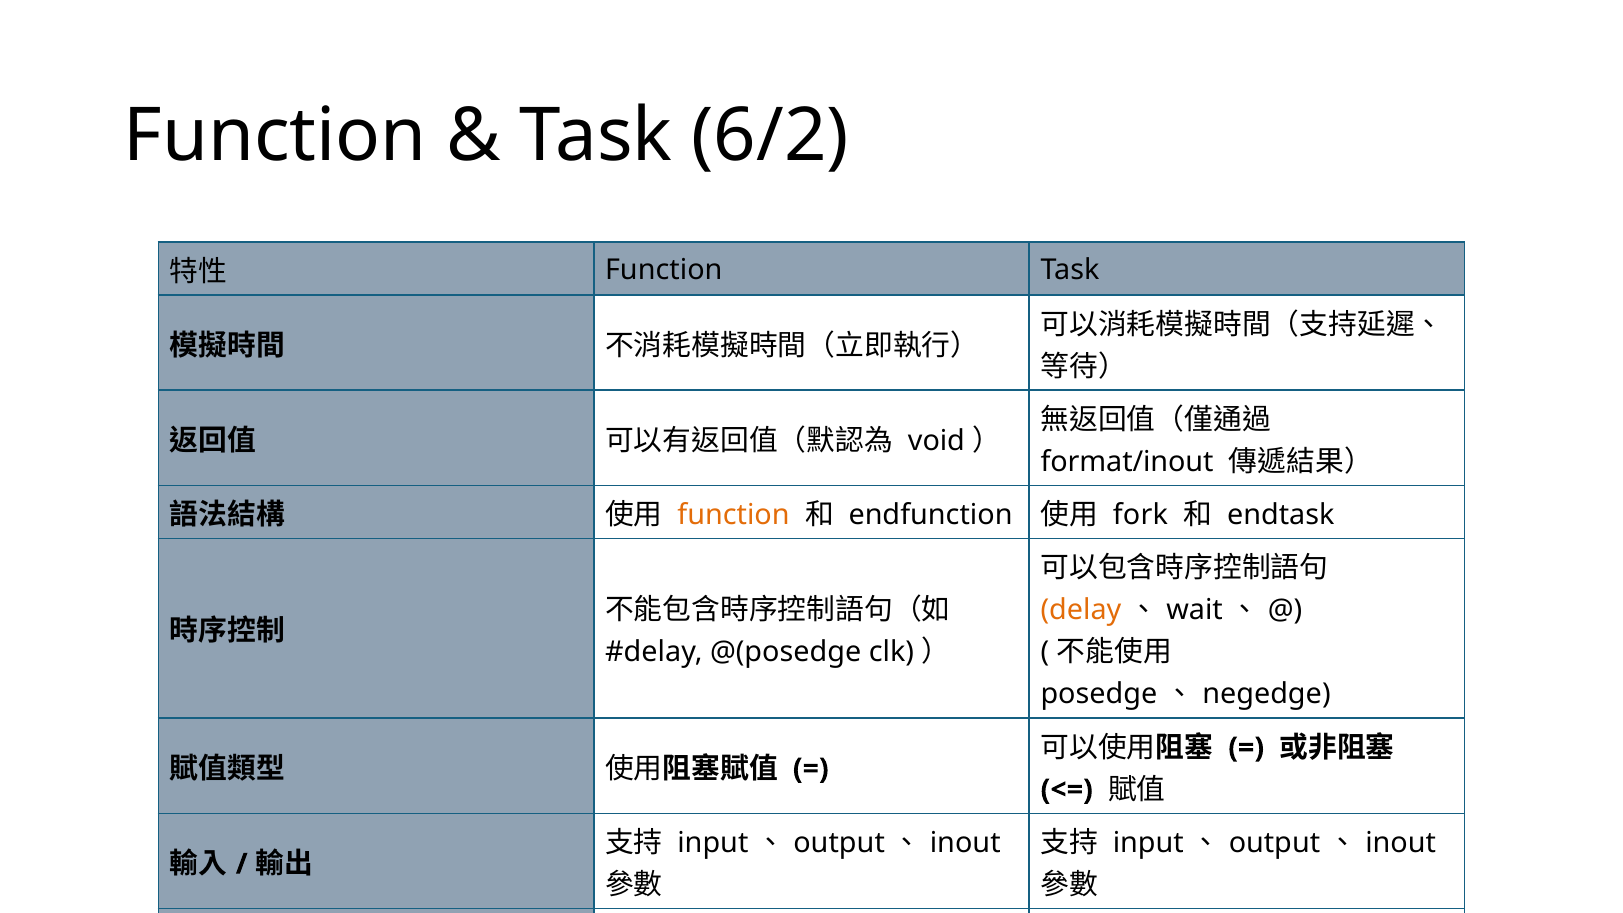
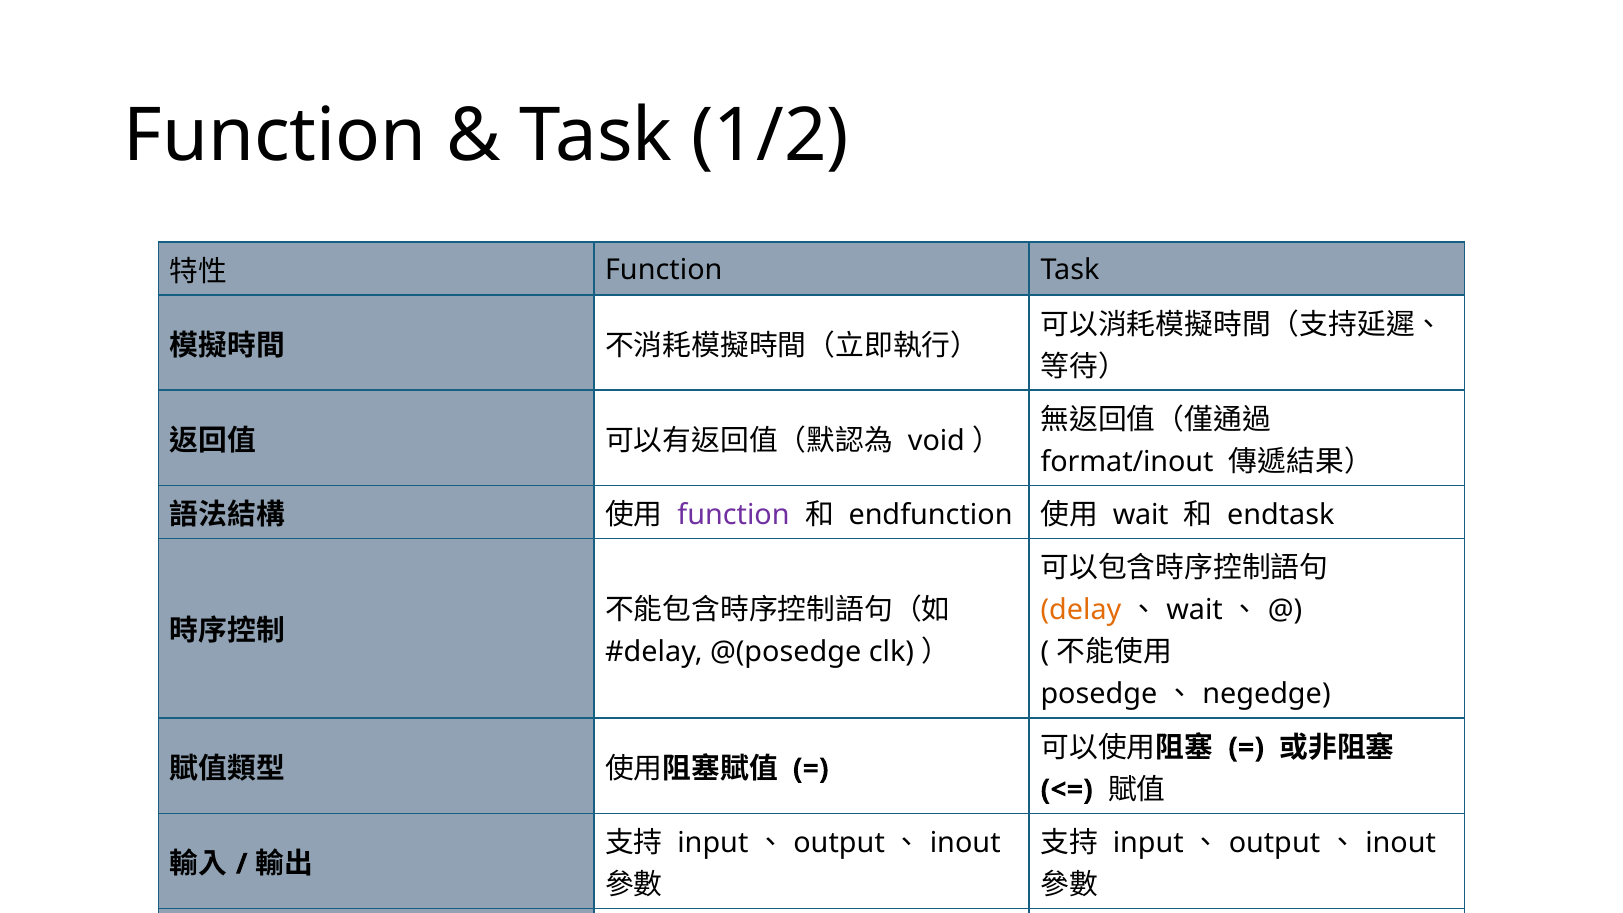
6/2: 6/2 -> 1/2 (770, 136)
function colour: orange -> purple (734, 515)
fork: fork -> wait (1141, 515)
